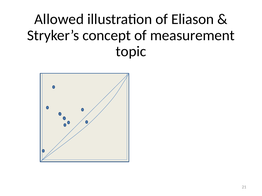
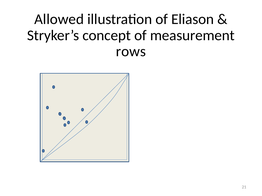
topic: topic -> rows (131, 52)
